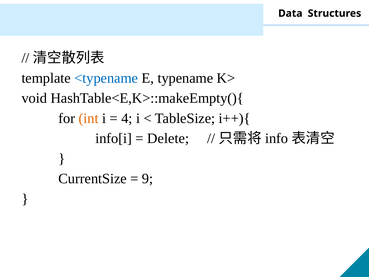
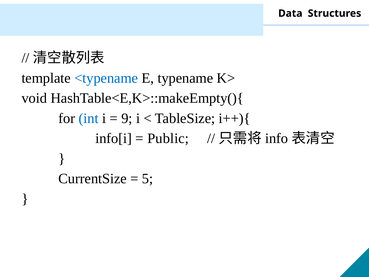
int colour: orange -> blue (89, 118)
4: 4 -> 9 (127, 118)
Delete: Delete -> Public (168, 138)
9: 9 -> 5 (148, 179)
